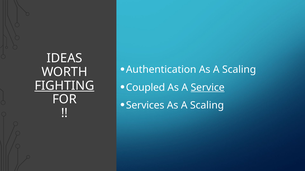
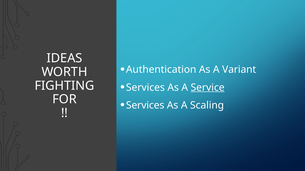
Authentication As A Scaling: Scaling -> Variant (239, 70)
Coupled: Coupled -> Services (145, 88)
FIGHTING underline: present -> none (64, 86)
